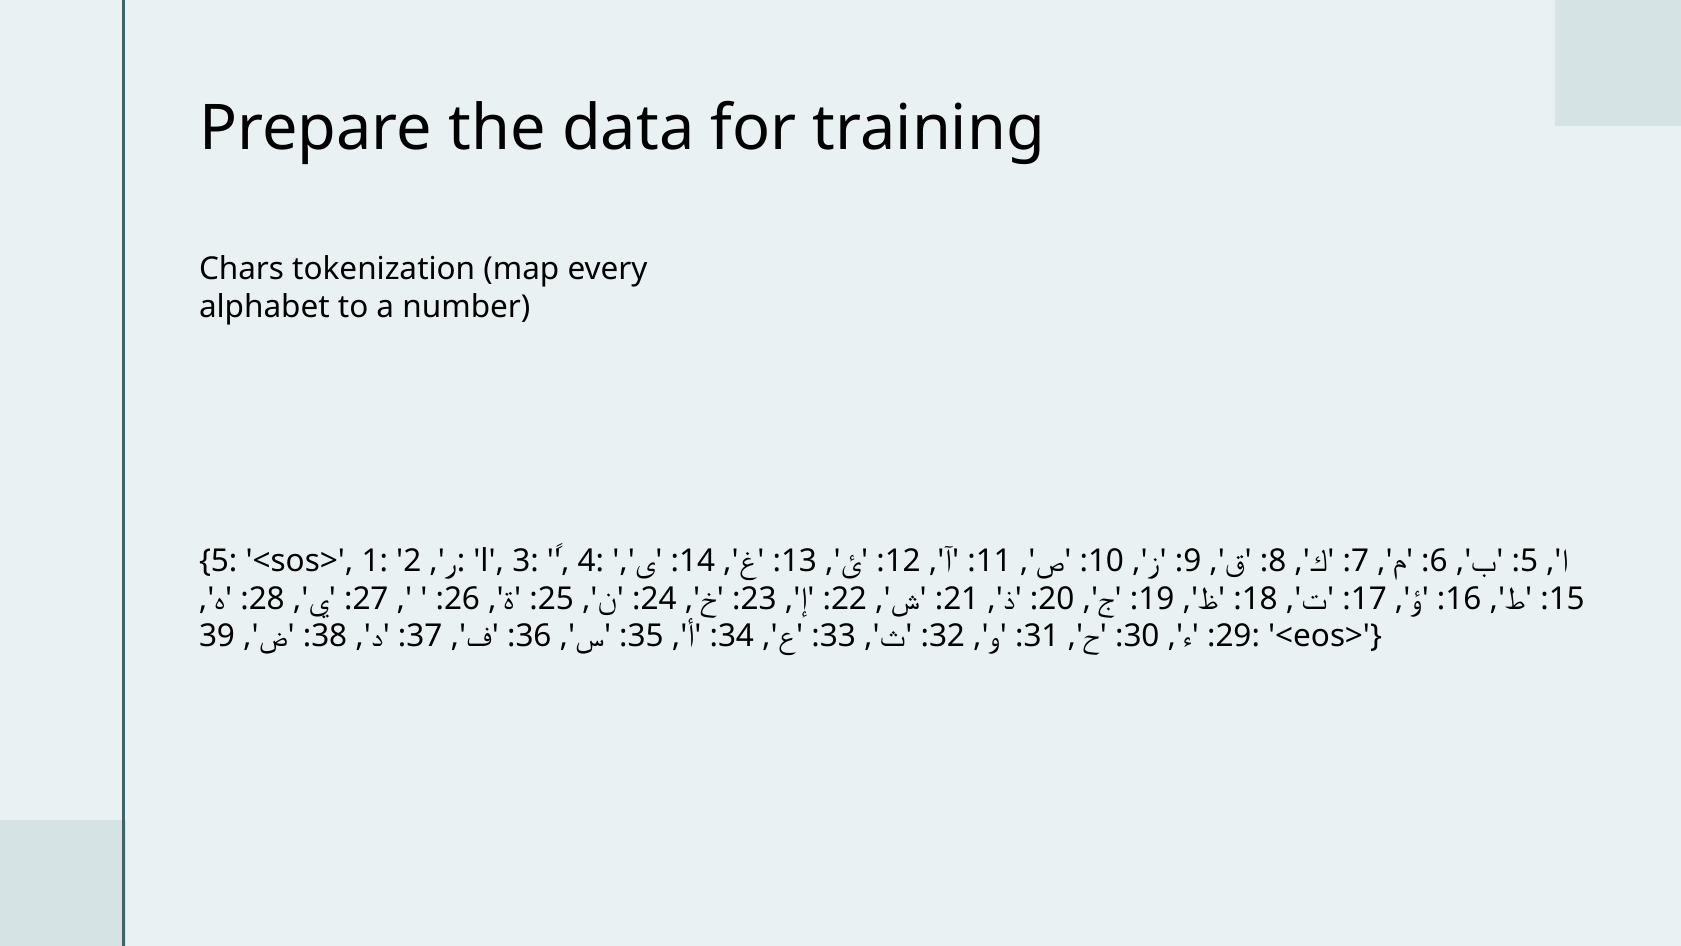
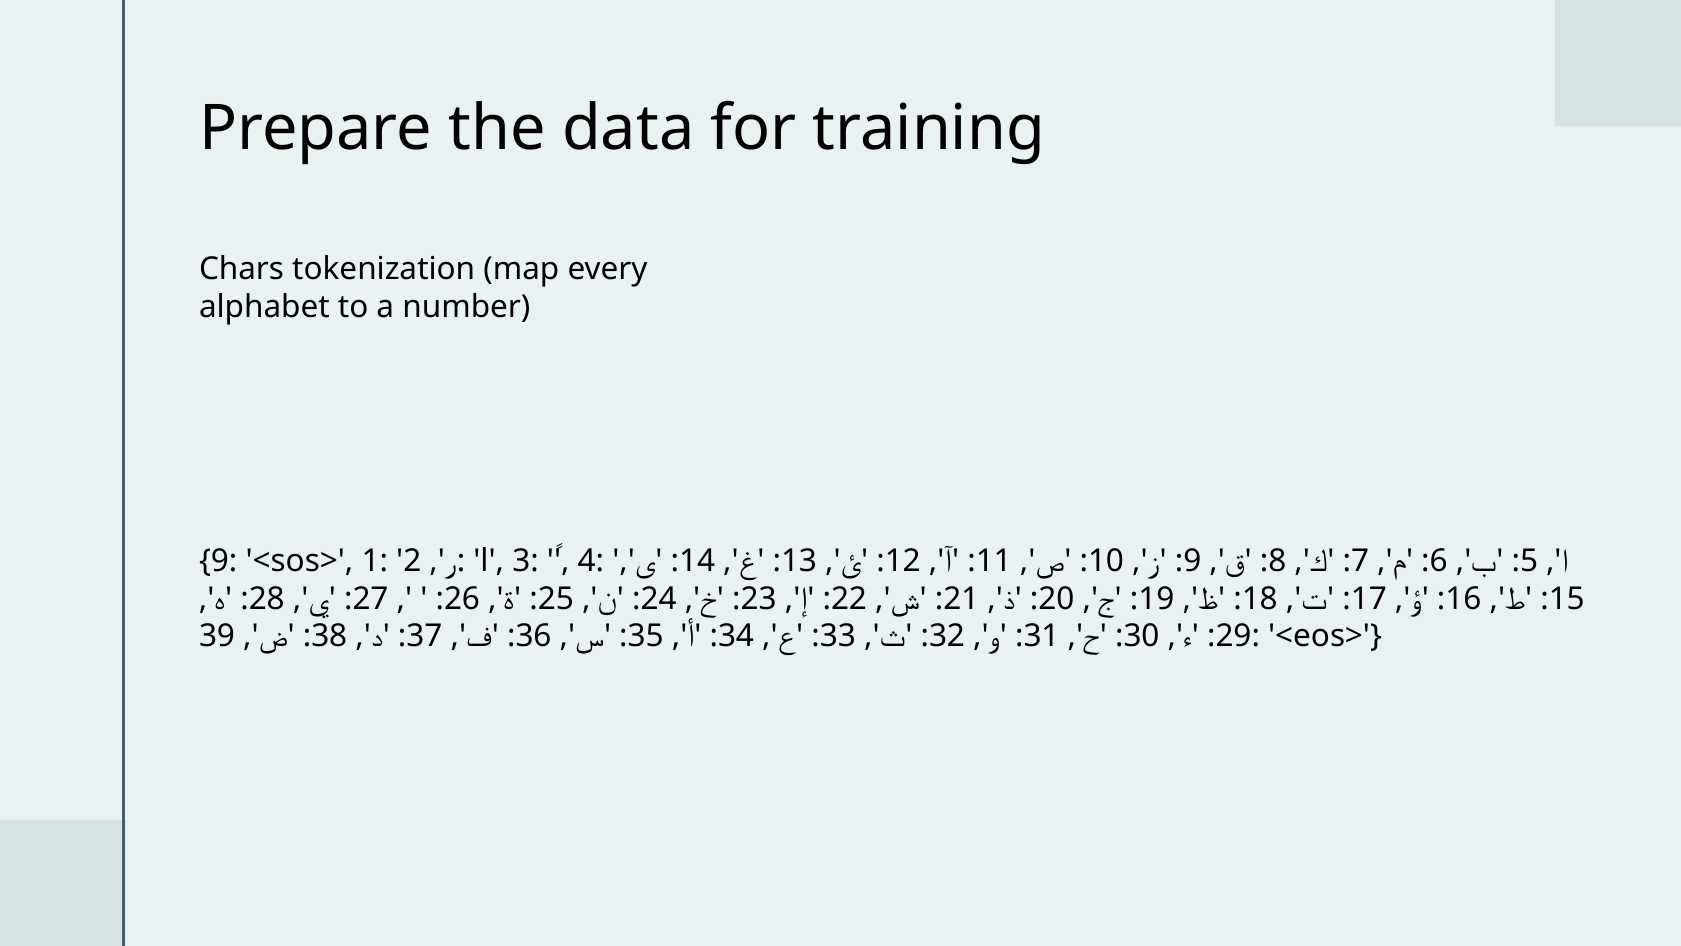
5: 5 -> 9 (218, 561)
